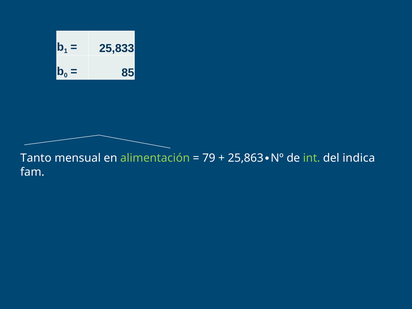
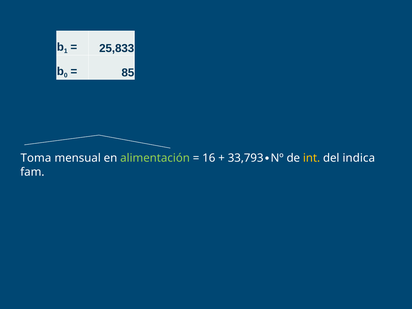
int colour: light green -> yellow (312, 158)
Tanto: Tanto -> Toma (36, 158)
79: 79 -> 16 (209, 158)
25,863: 25,863 -> 33,793 (246, 158)
